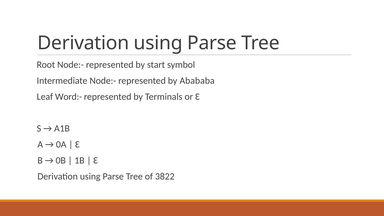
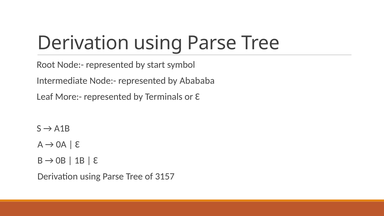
Word:-: Word:- -> More:- (68, 97)
3822: 3822 -> 3157 (165, 176)
